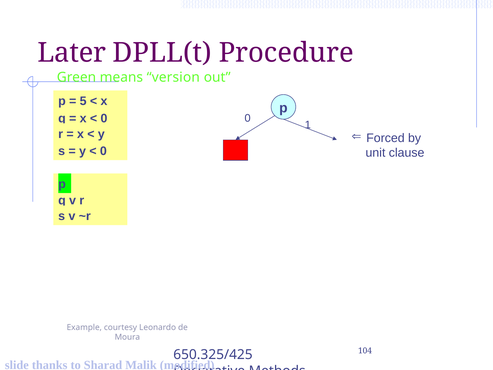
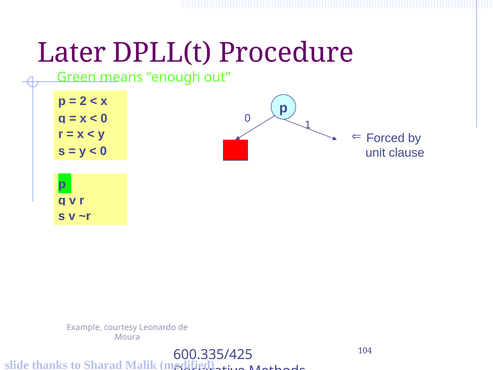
version: version -> enough (173, 77)
5: 5 -> 2 (83, 101)
650.325/425: 650.325/425 -> 600.335/425 (213, 354)
